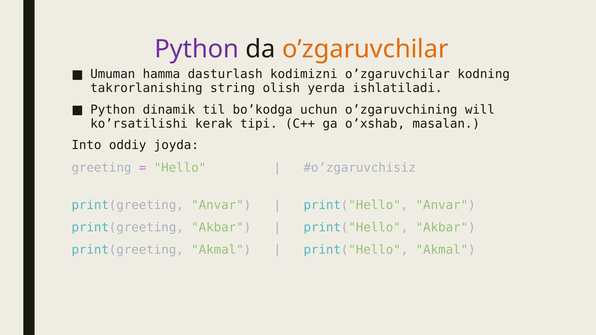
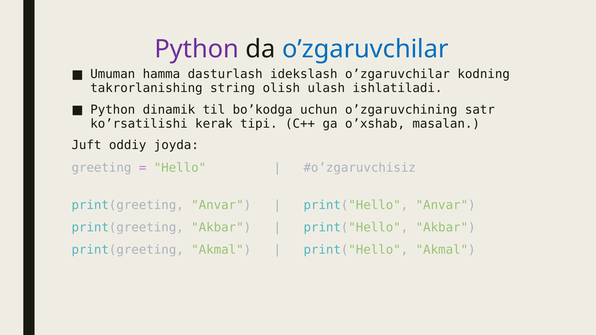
o’zgaruvchilar colour: orange -> blue (365, 49)
kodimizni: kodimizni -> idekslash (304, 74)
yerda: yerda -> ulash (326, 88)
will: will -> satr (480, 110)
Into: Into -> Juft (86, 145)
